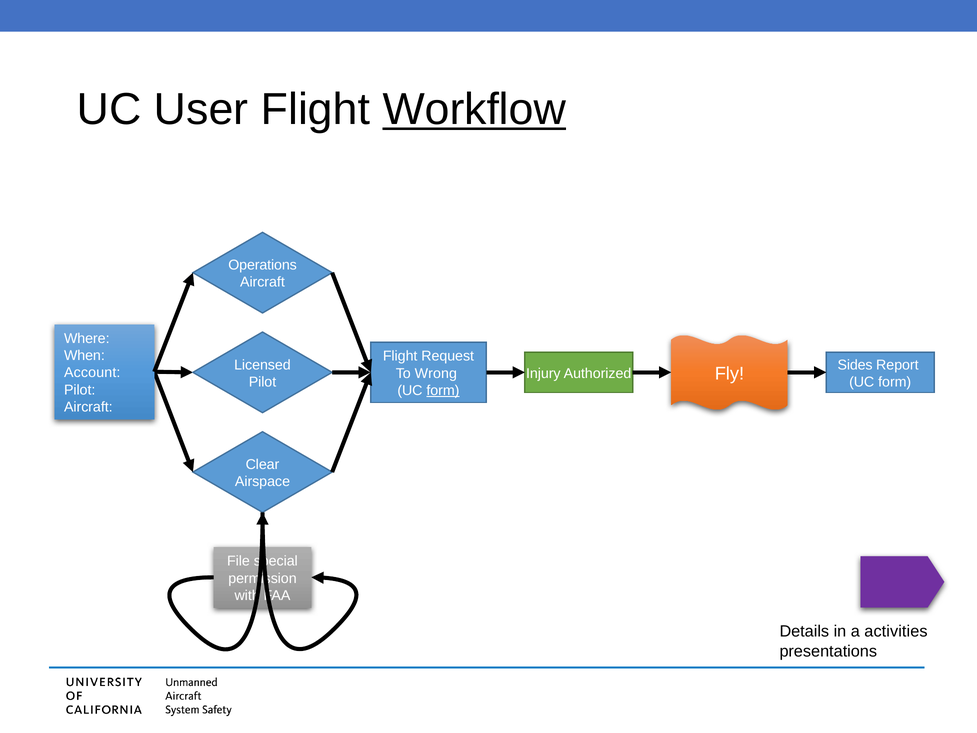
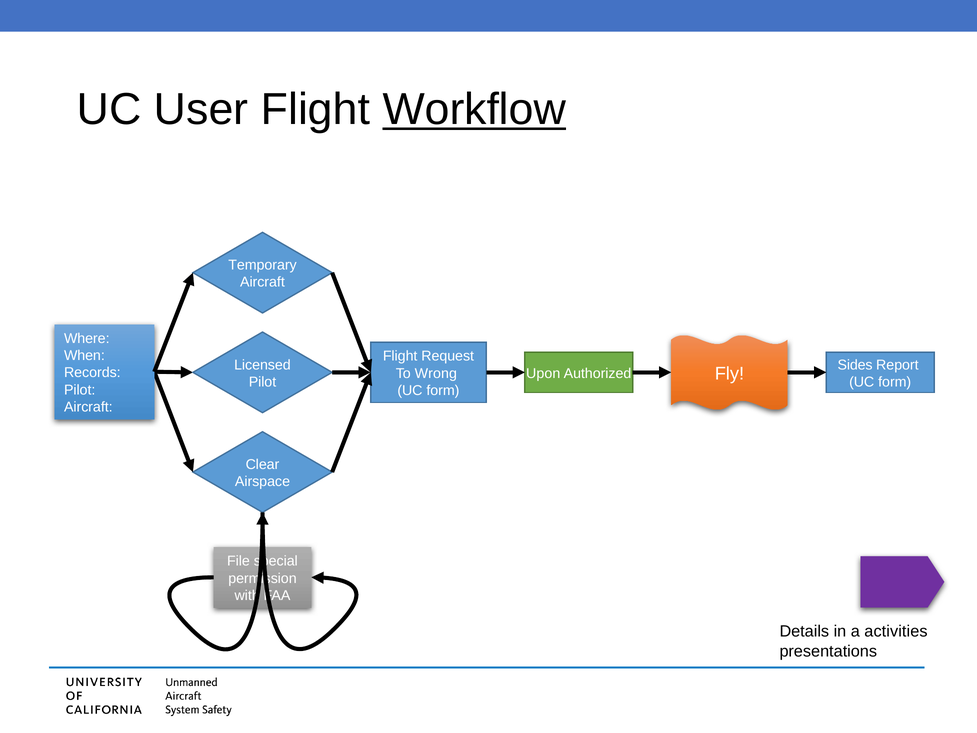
Operations: Operations -> Temporary (263, 265)
Account: Account -> Records (92, 373)
Injury: Injury -> Upon (543, 373)
form underline: present -> none (443, 390)
